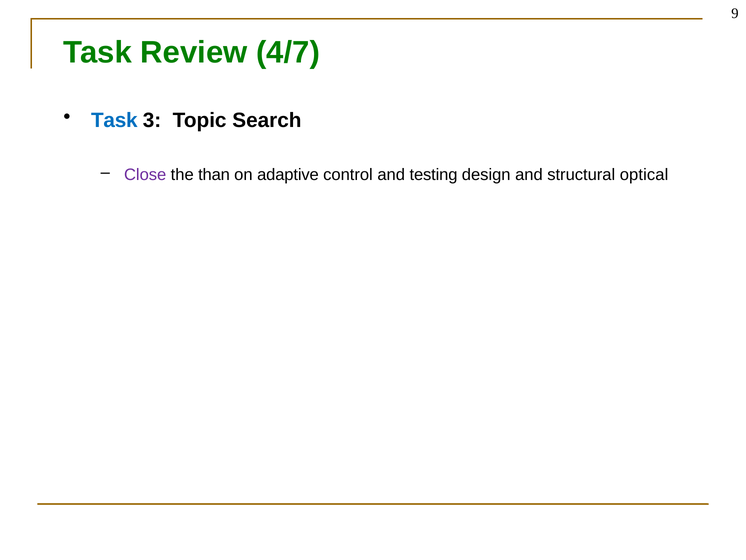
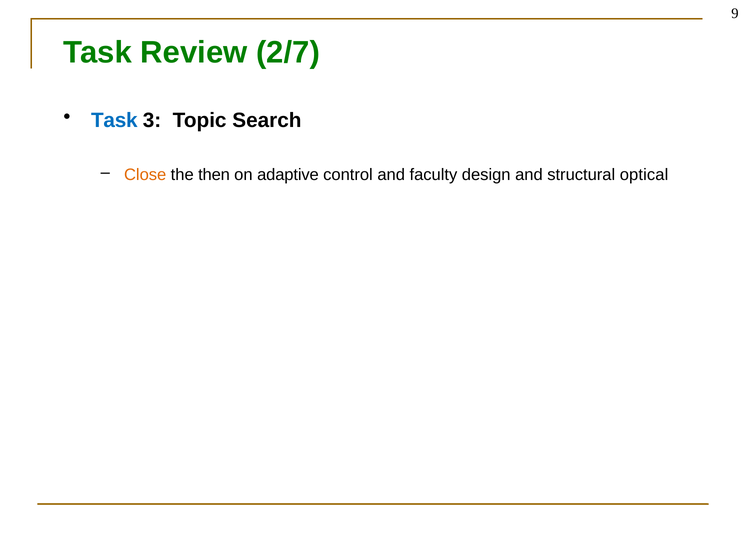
4/7: 4/7 -> 2/7 (288, 53)
Close colour: purple -> orange (145, 175)
than: than -> then (214, 175)
testing: testing -> faculty (433, 175)
